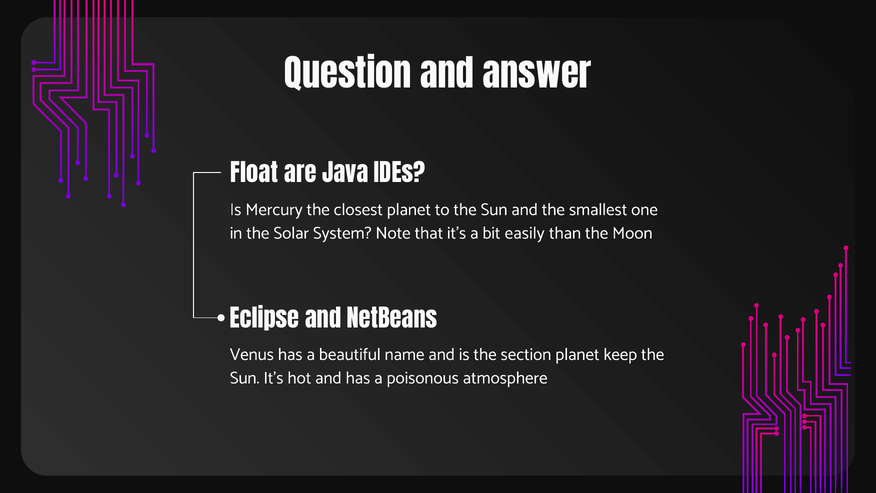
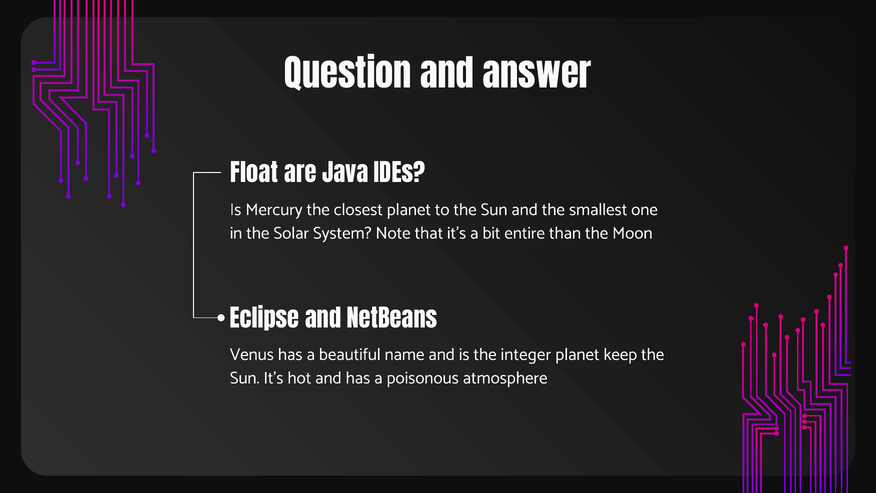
easily: easily -> entire (525, 233)
section: section -> integer (526, 354)
